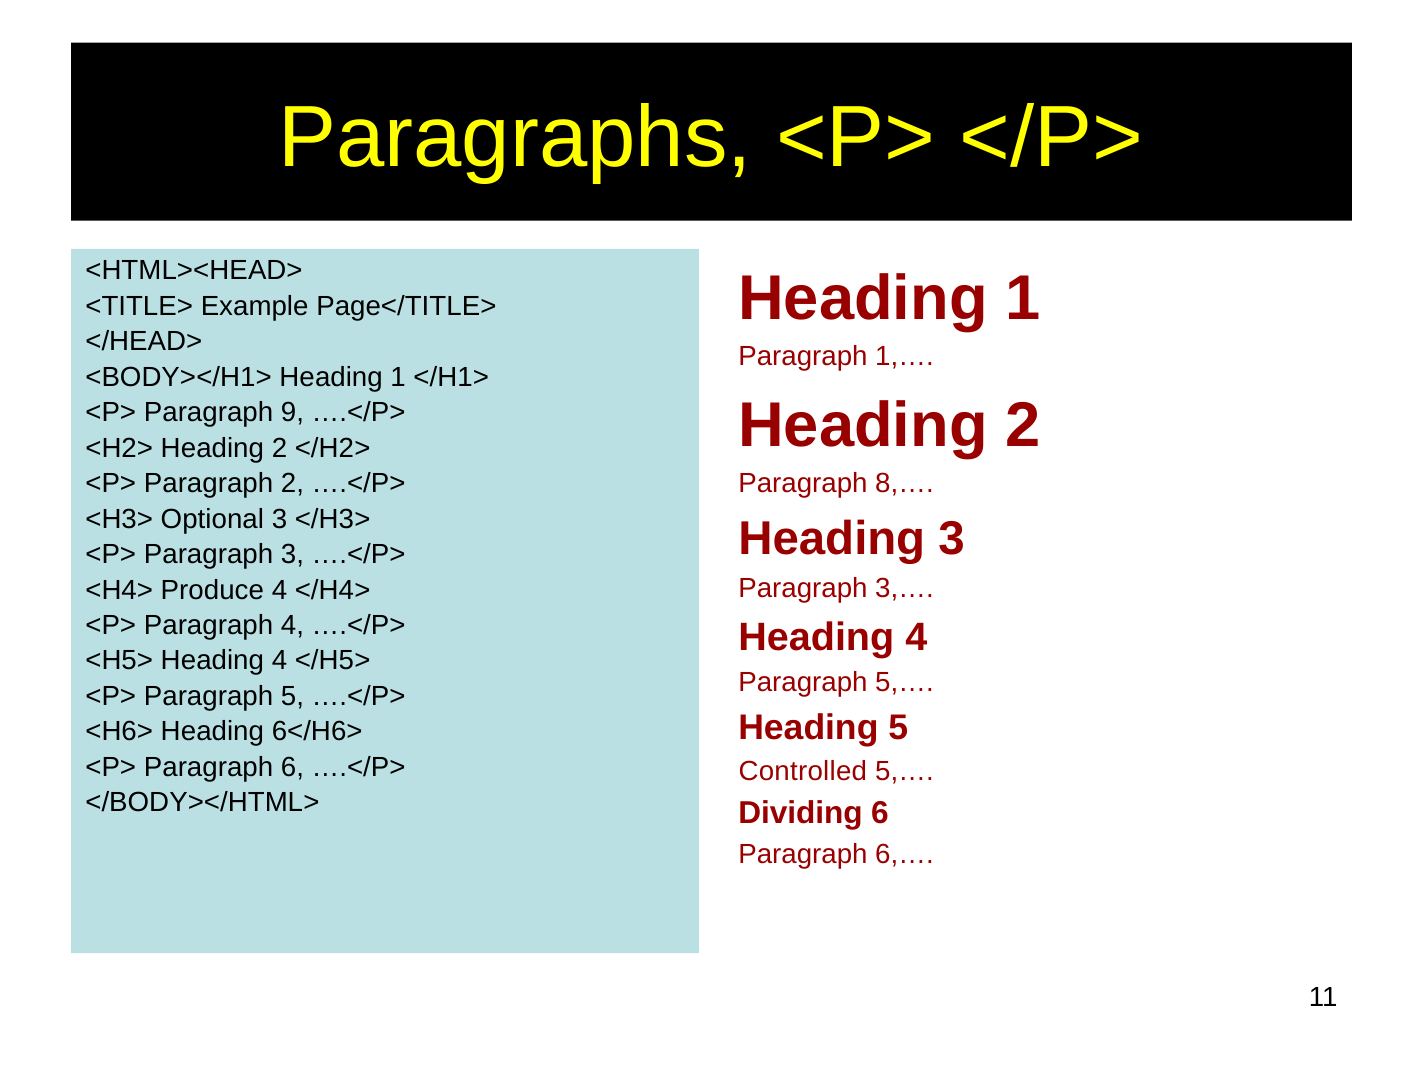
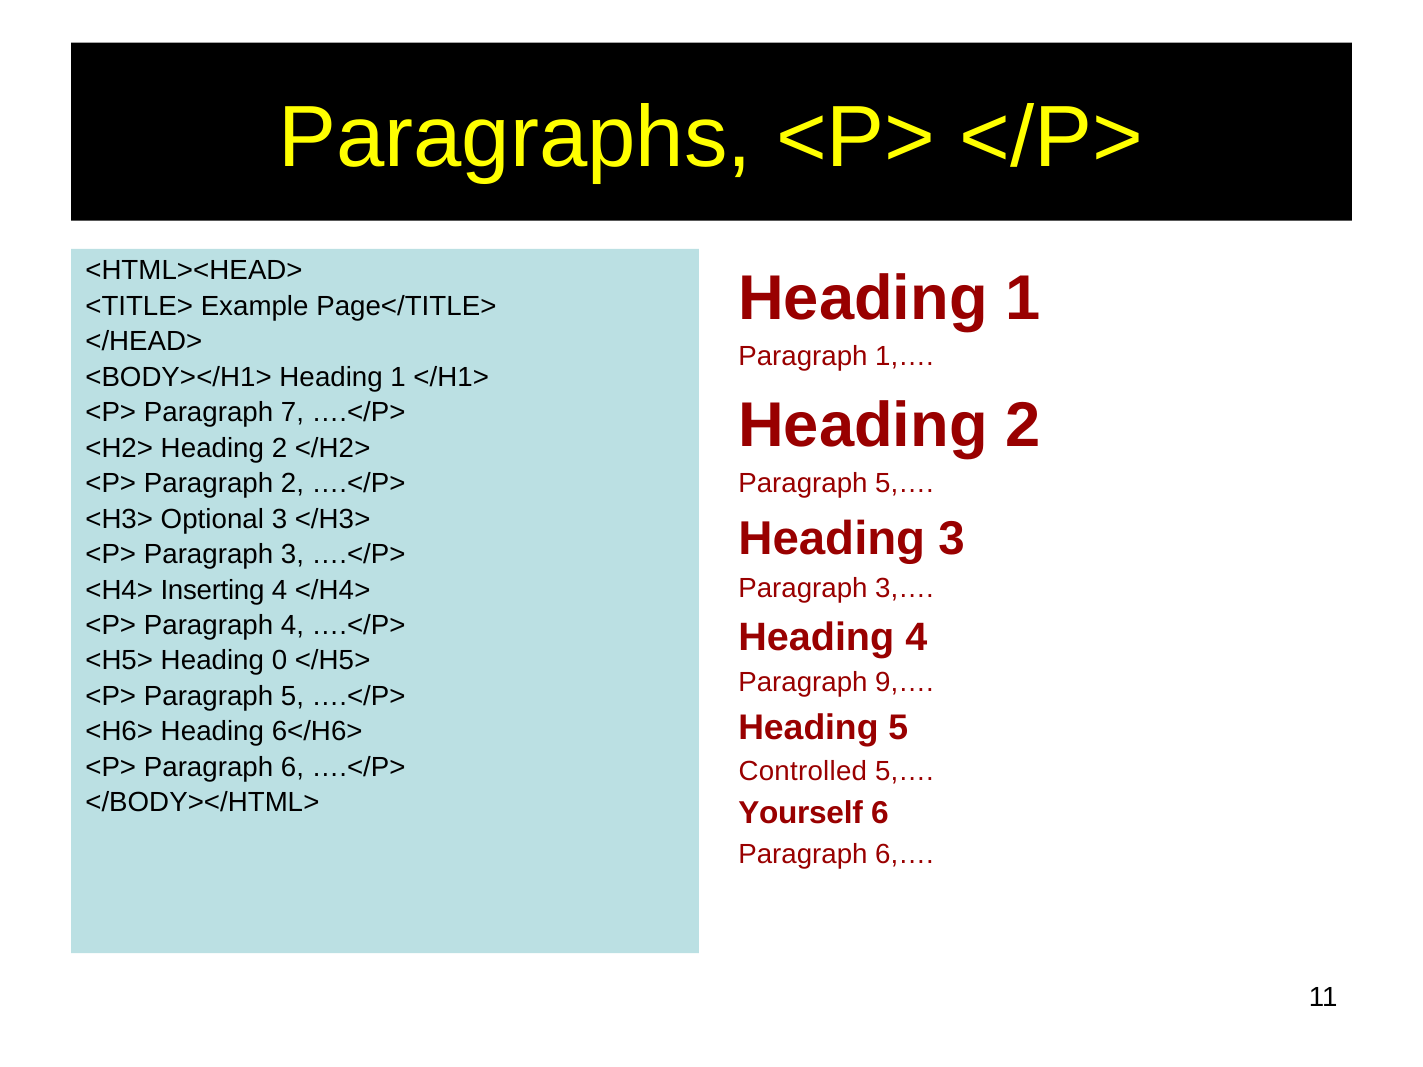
9: 9 -> 7 (293, 413)
Paragraph 8,…: 8,… -> 5,… (904, 483)
Produce: Produce -> Inserting (213, 590)
<H5> Heading 4: 4 -> 0 (280, 661)
Paragraph 5,…: 5,… -> 9,… (904, 683)
Dividing: Dividing -> Yourself (801, 814)
